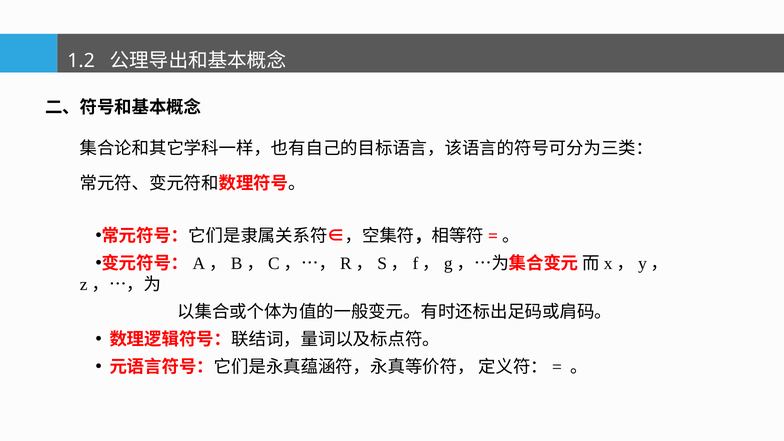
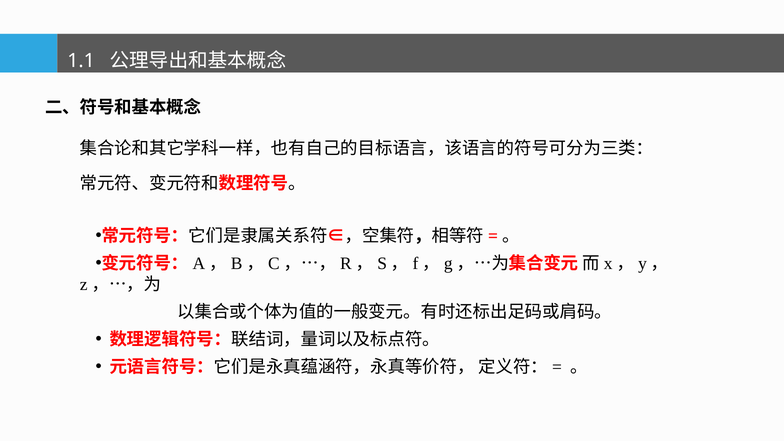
1.2: 1.2 -> 1.1 (81, 61)
